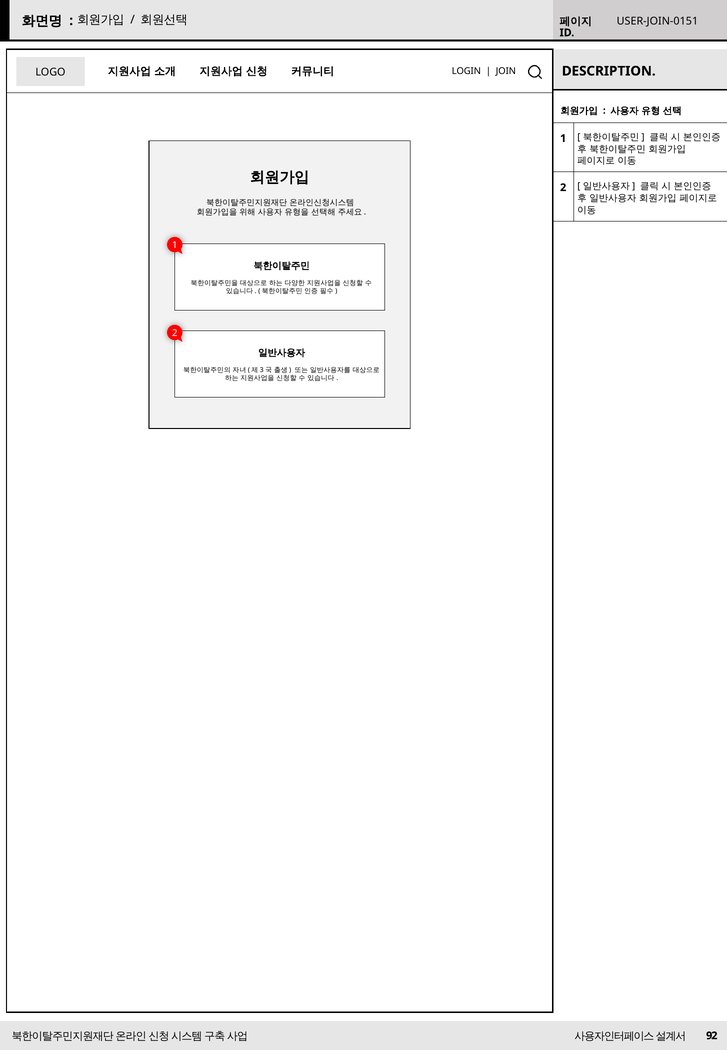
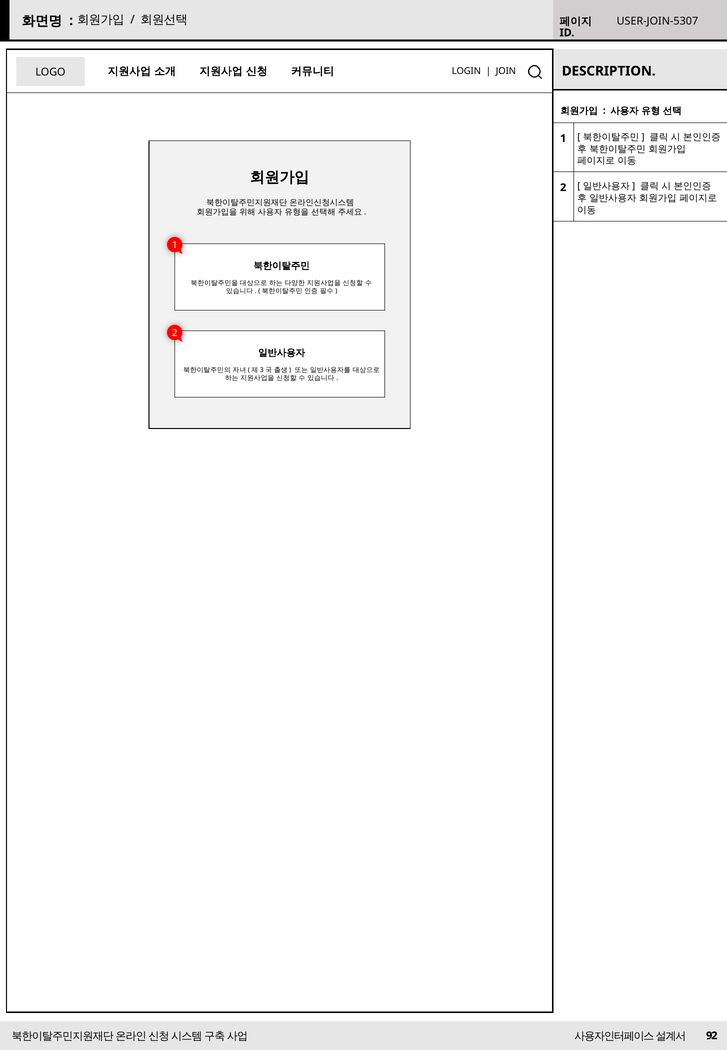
USER-JOIN-0151: USER-JOIN-0151 -> USER-JOIN-5307 (657, 21)
